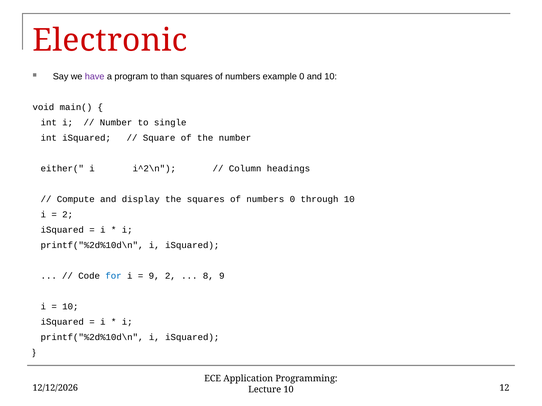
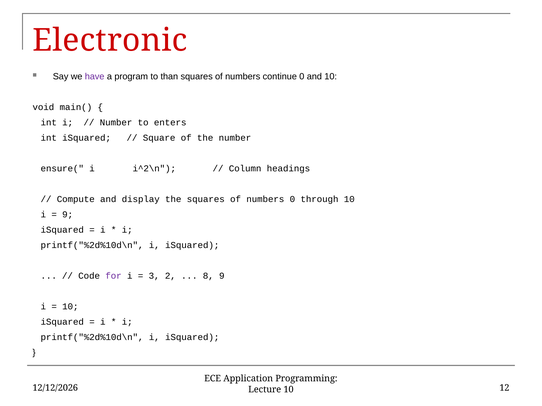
example: example -> continue (280, 77)
single: single -> enters (170, 123)
either(: either( -> ensure( (62, 169)
2: 2 -> 9 (68, 215)
for colour: blue -> purple (114, 276)
9: 9 -> 3 (154, 276)
